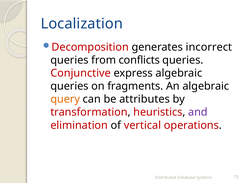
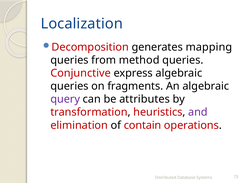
incorrect: incorrect -> mapping (209, 47)
conflicts: conflicts -> method (139, 60)
query colour: orange -> purple (65, 99)
vertical: vertical -> contain (143, 125)
